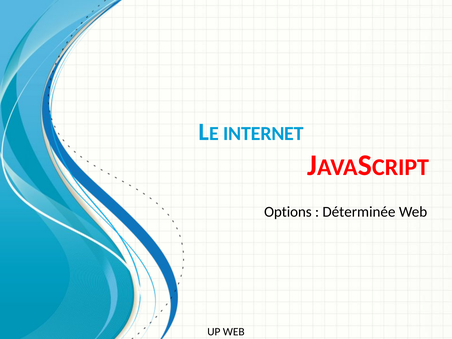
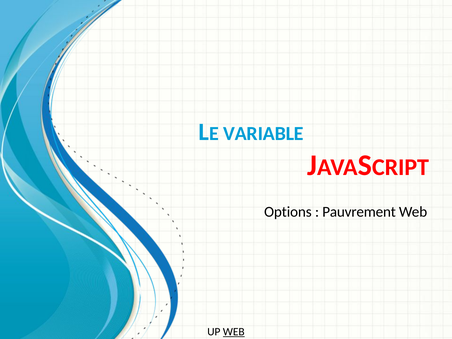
INTERNET: INTERNET -> VARIABLE (263, 134)
Déterminée: Déterminée -> Pauvrement (359, 212)
WEB underline: none -> present (234, 332)
